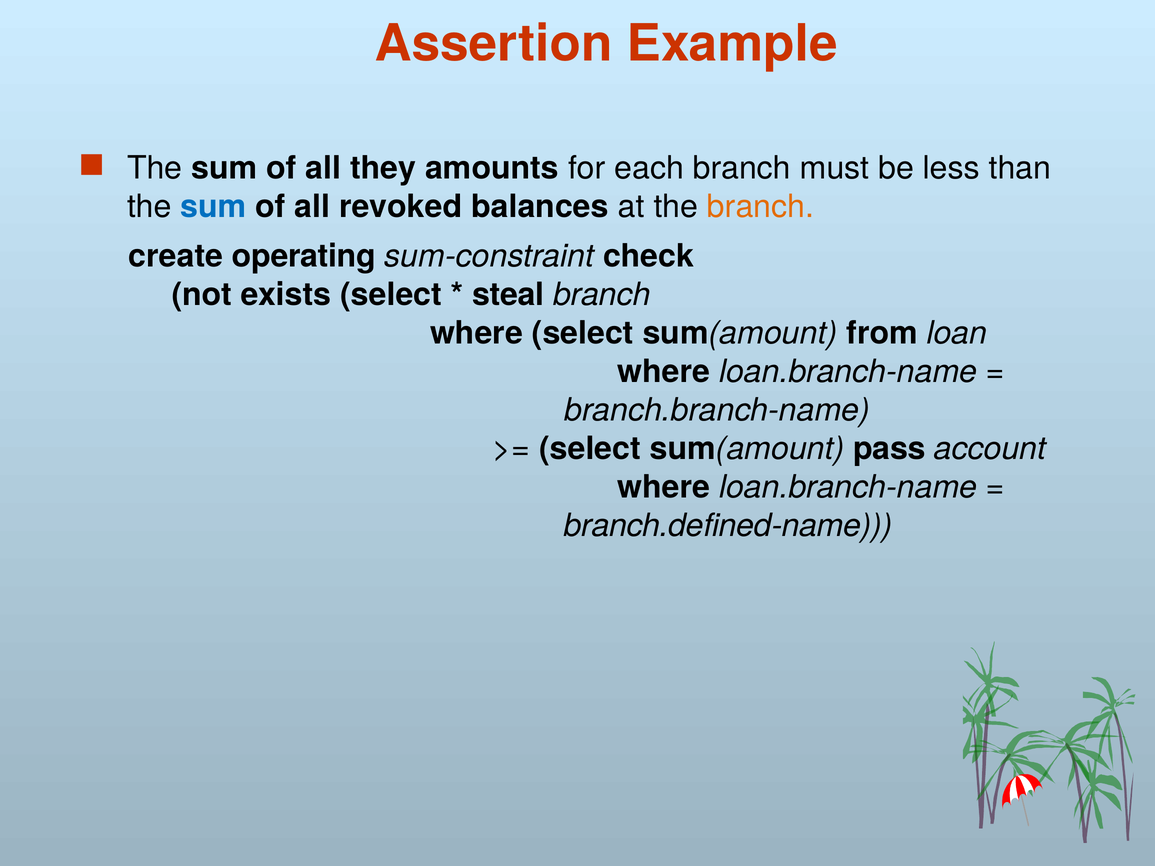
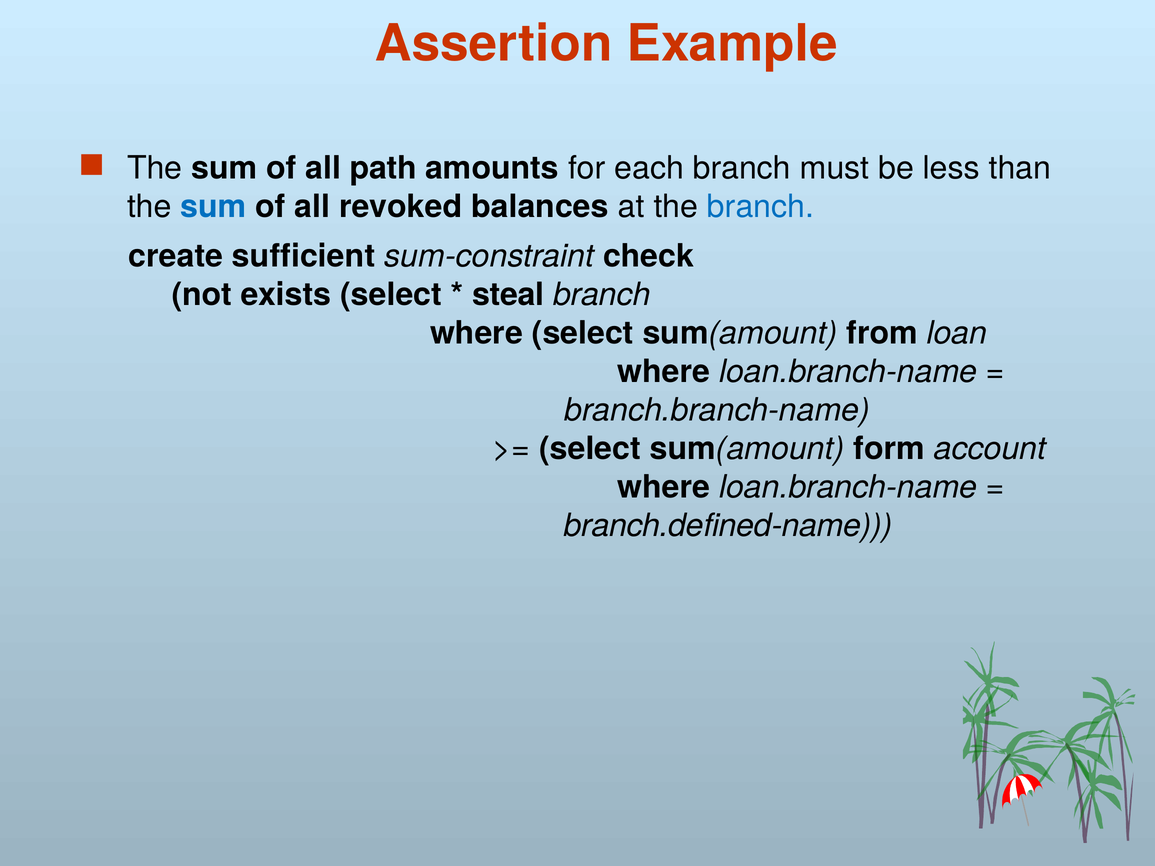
they: they -> path (383, 168)
branch colour: orange -> blue (760, 207)
operating: operating -> sufficient (304, 256)
pass: pass -> form (889, 449)
